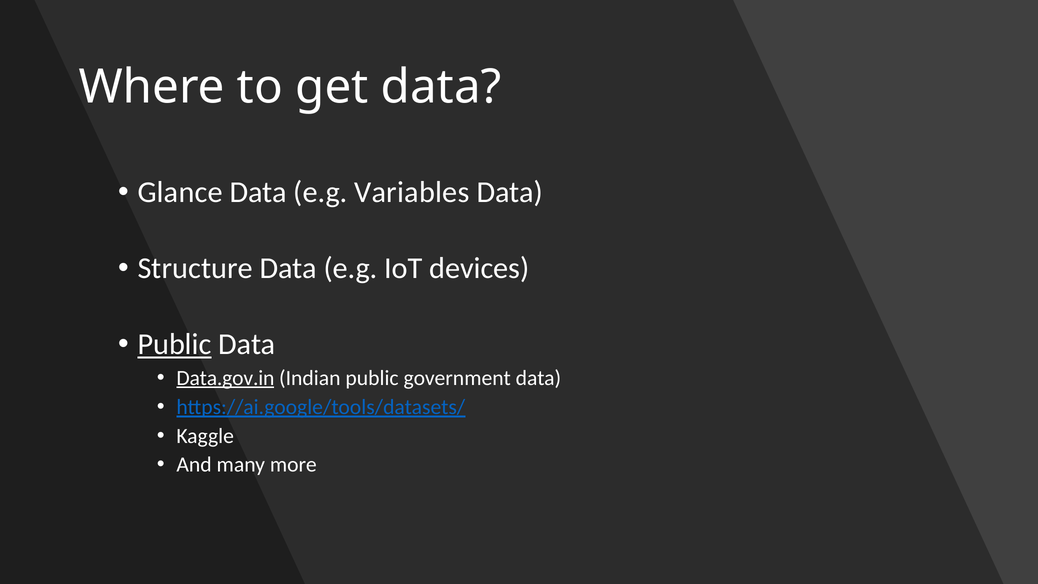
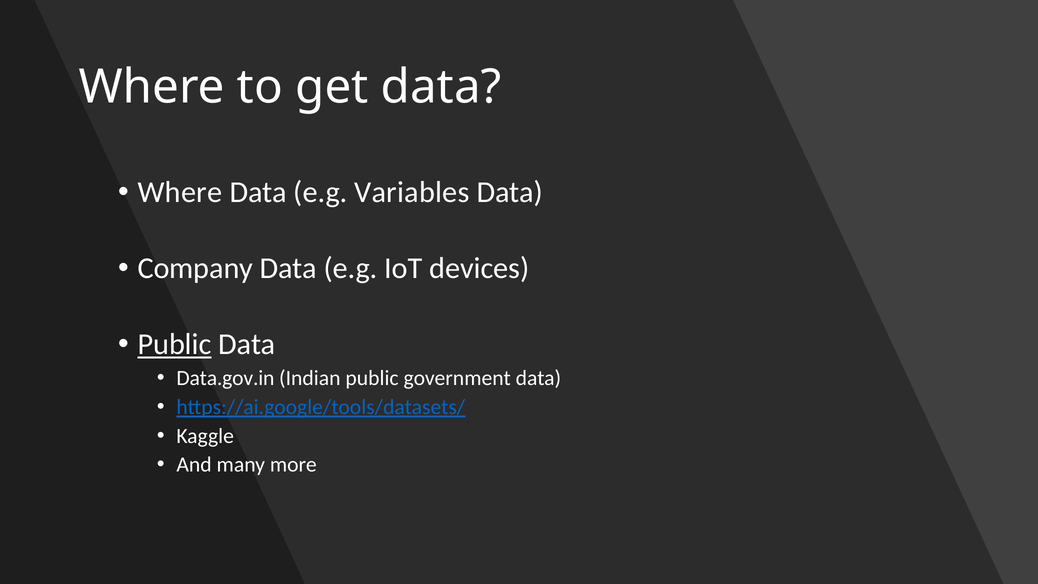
Glance: Glance -> Where (180, 192)
Structure: Structure -> Company (195, 268)
Data.gov.in underline: present -> none (225, 378)
